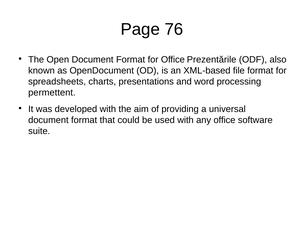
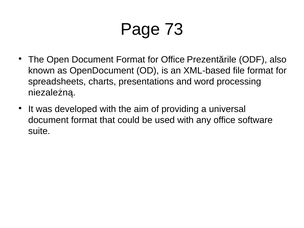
76: 76 -> 73 (174, 29)
permettent: permettent -> niezależną (52, 93)
